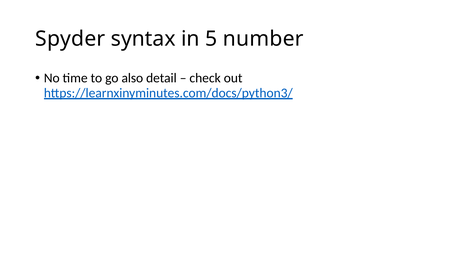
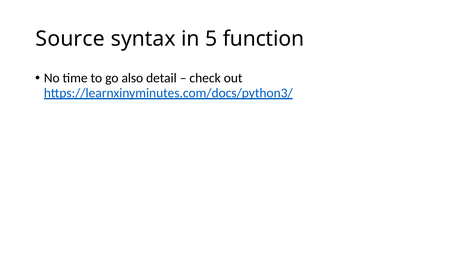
Spyder: Spyder -> Source (70, 39)
number: number -> function (263, 39)
